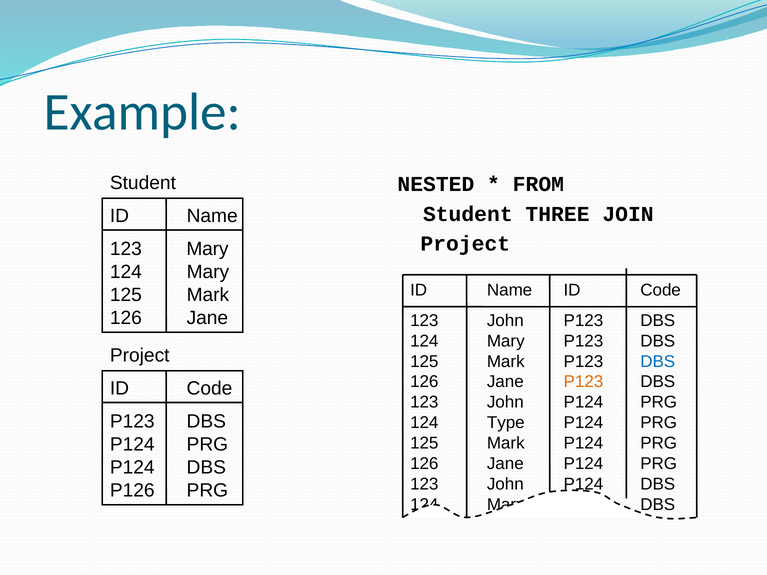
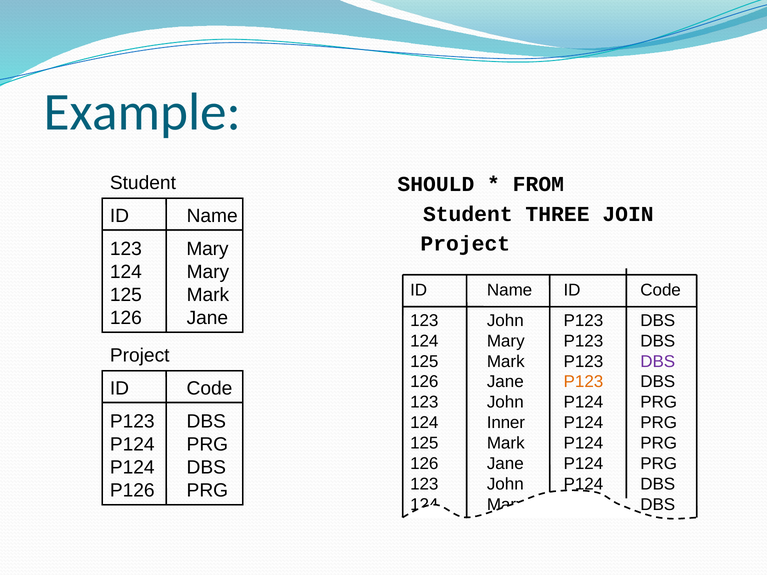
NESTED: NESTED -> SHOULD (436, 184)
DBS colour: blue -> purple (658, 362)
Type: Type -> Inner (506, 423)
